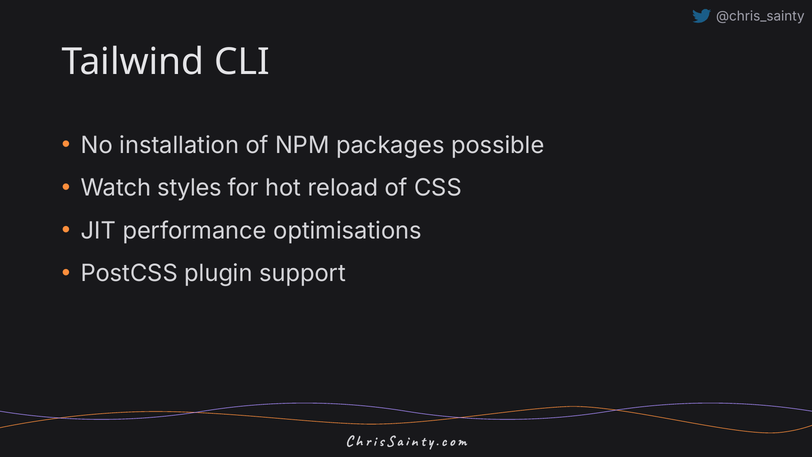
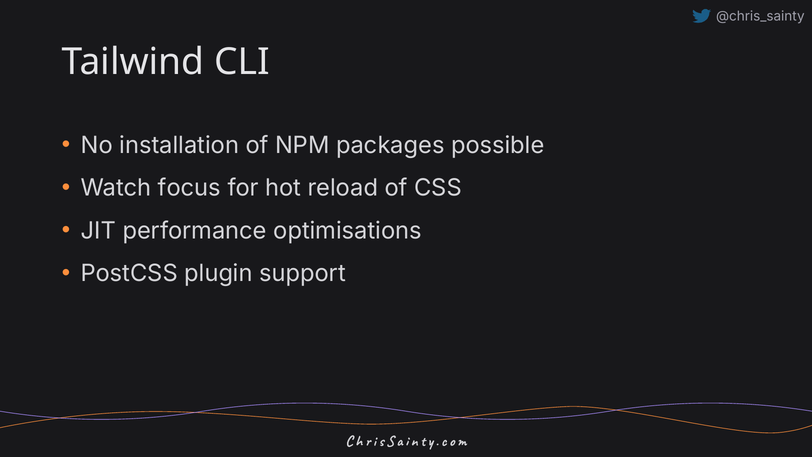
styles: styles -> focus (189, 188)
